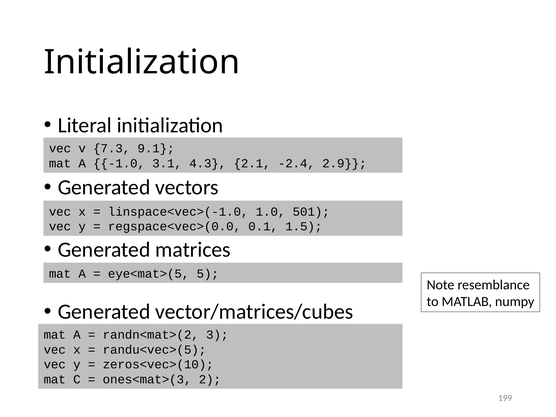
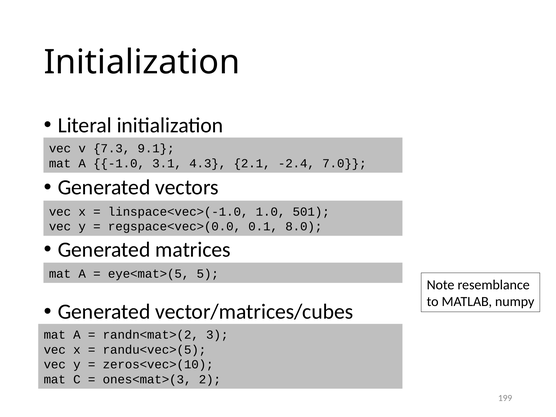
2.9: 2.9 -> 7.0 (344, 163)
1.5: 1.5 -> 8.0 (304, 226)
